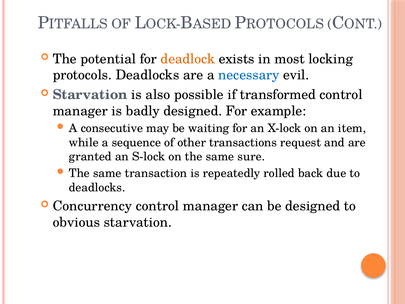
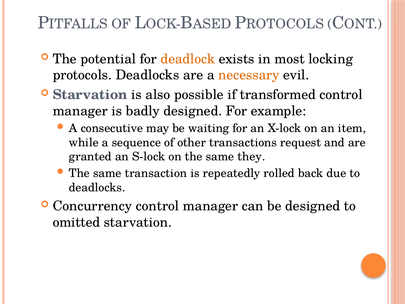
necessary colour: blue -> orange (249, 75)
sure: sure -> they (251, 157)
obvious: obvious -> omitted (76, 222)
